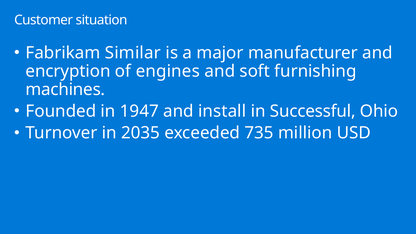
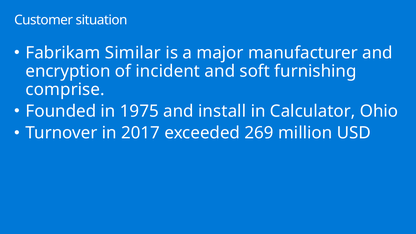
engines: engines -> incident (168, 71)
machines: machines -> comprise (65, 90)
1947: 1947 -> 1975 (139, 111)
Successful: Successful -> Calculator (313, 111)
2035: 2035 -> 2017 (141, 133)
735: 735 -> 269 (259, 133)
